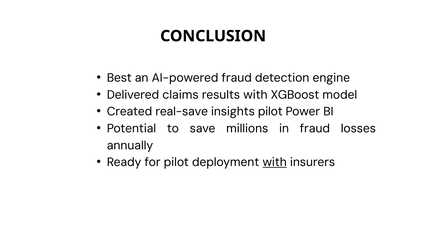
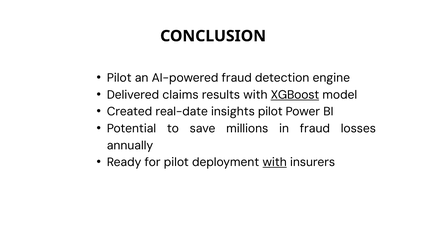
Best: Best -> Pilot (119, 78)
XGBoost underline: none -> present (295, 95)
real-save: real-save -> real-date (182, 112)
